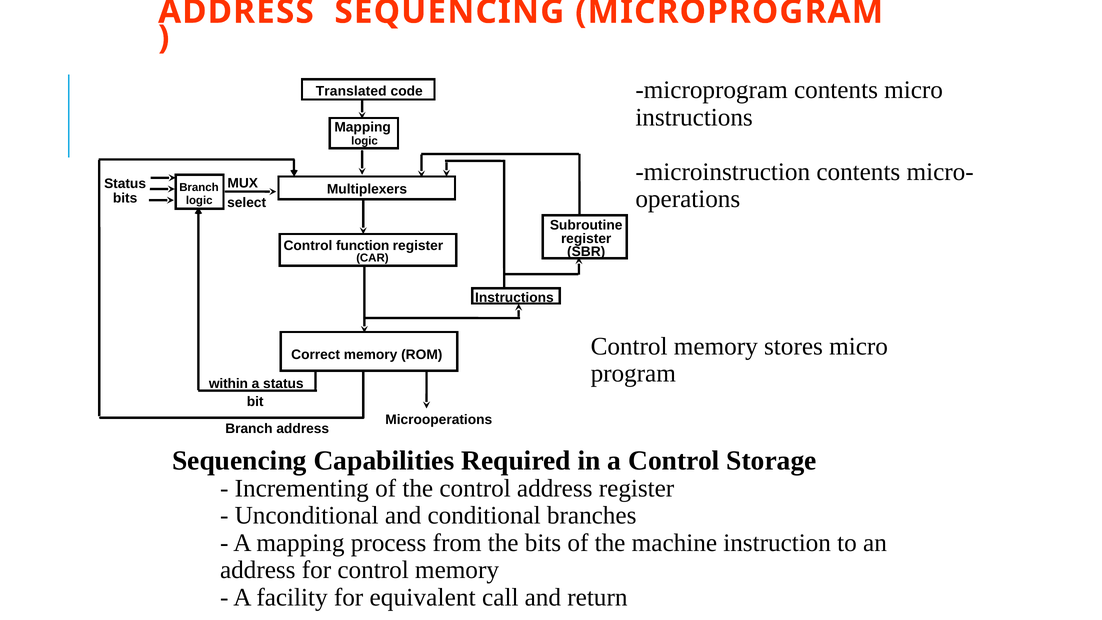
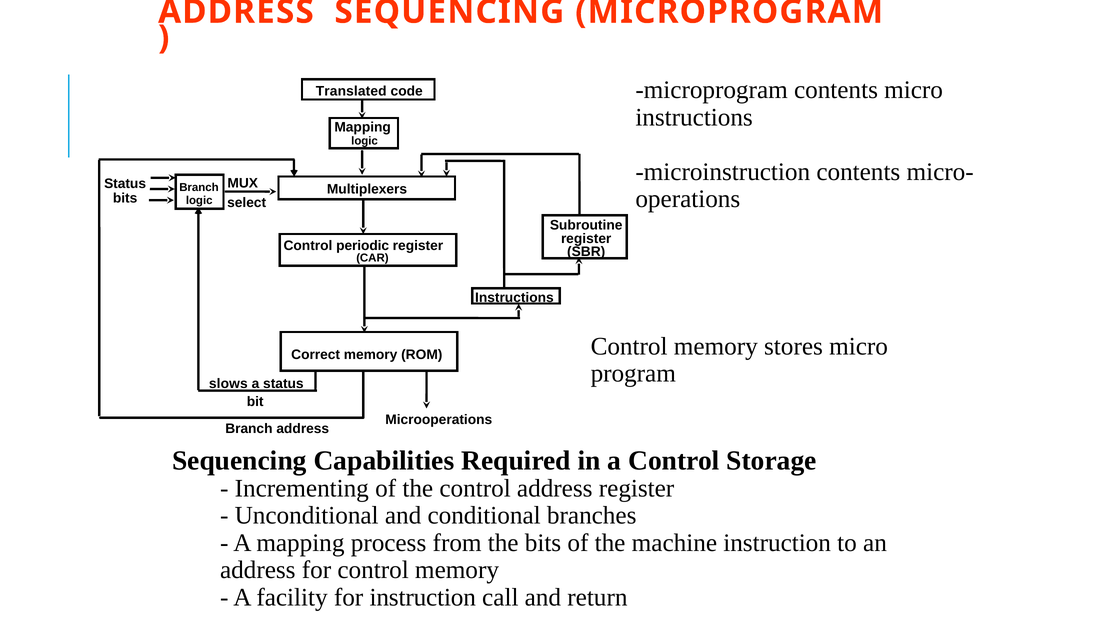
function: function -> periodic (363, 246)
within: within -> slows (228, 384)
for equivalent: equivalent -> instruction (423, 597)
